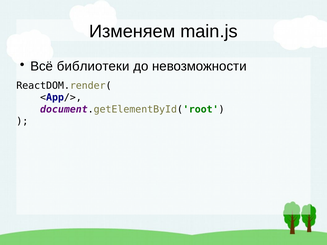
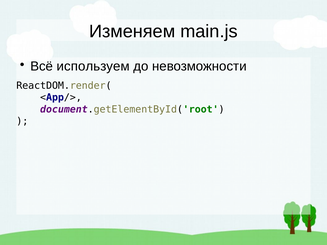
библиотеки: библиотеки -> используем (93, 66)
